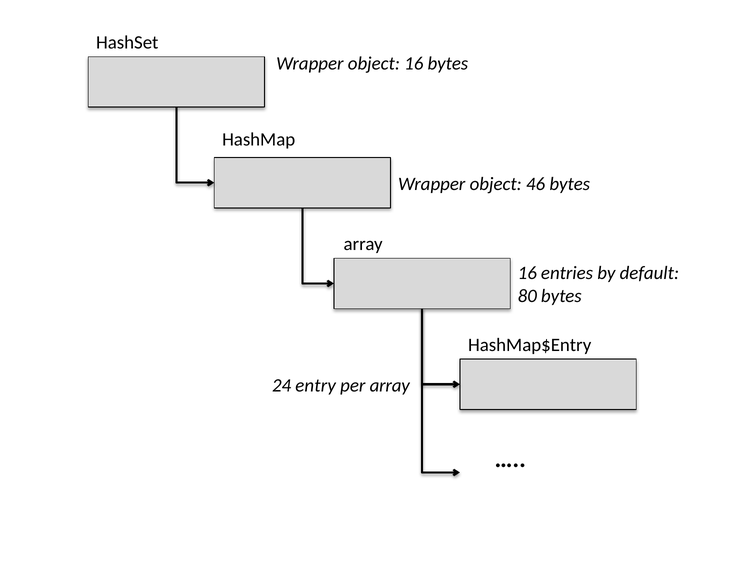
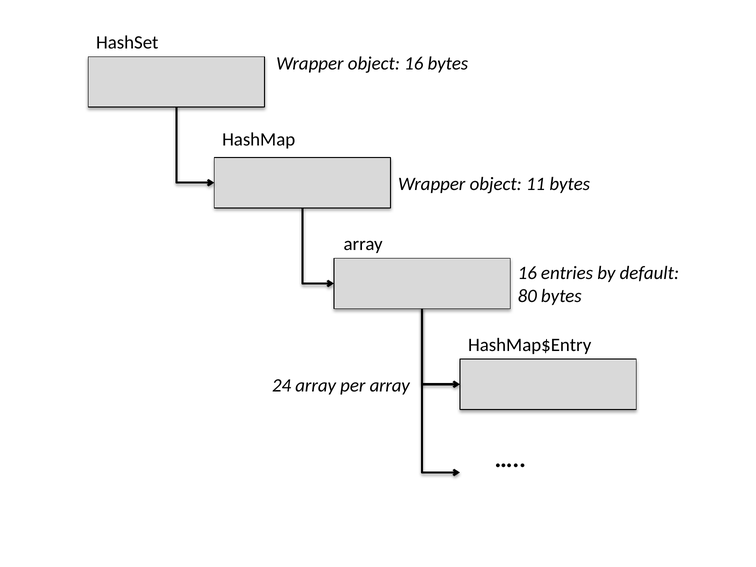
46: 46 -> 11 (536, 184)
24 entry: entry -> array (316, 385)
